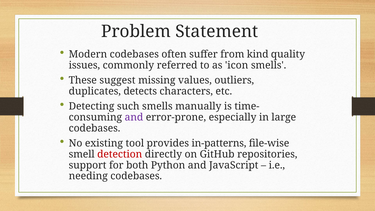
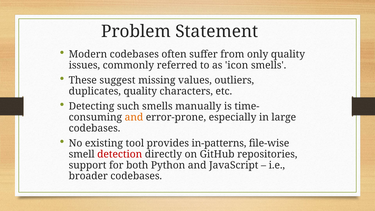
kind: kind -> only (258, 54)
duplicates detects: detects -> quality (140, 91)
and colour: purple -> orange (134, 117)
needing: needing -> broader (88, 176)
